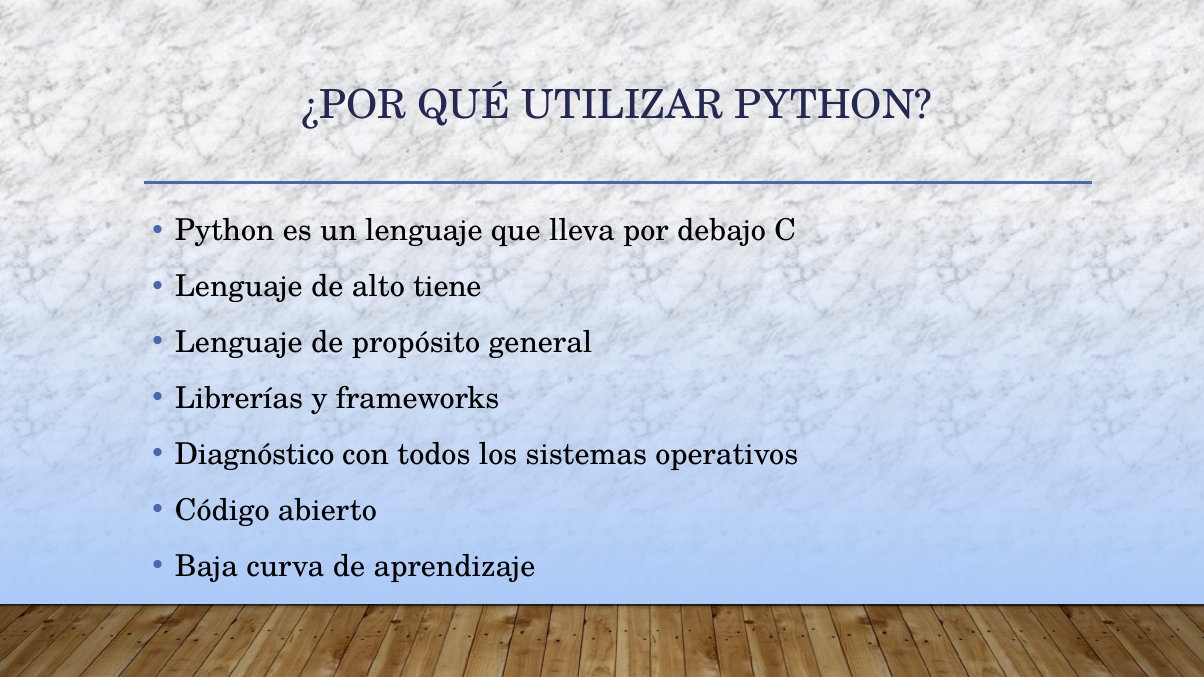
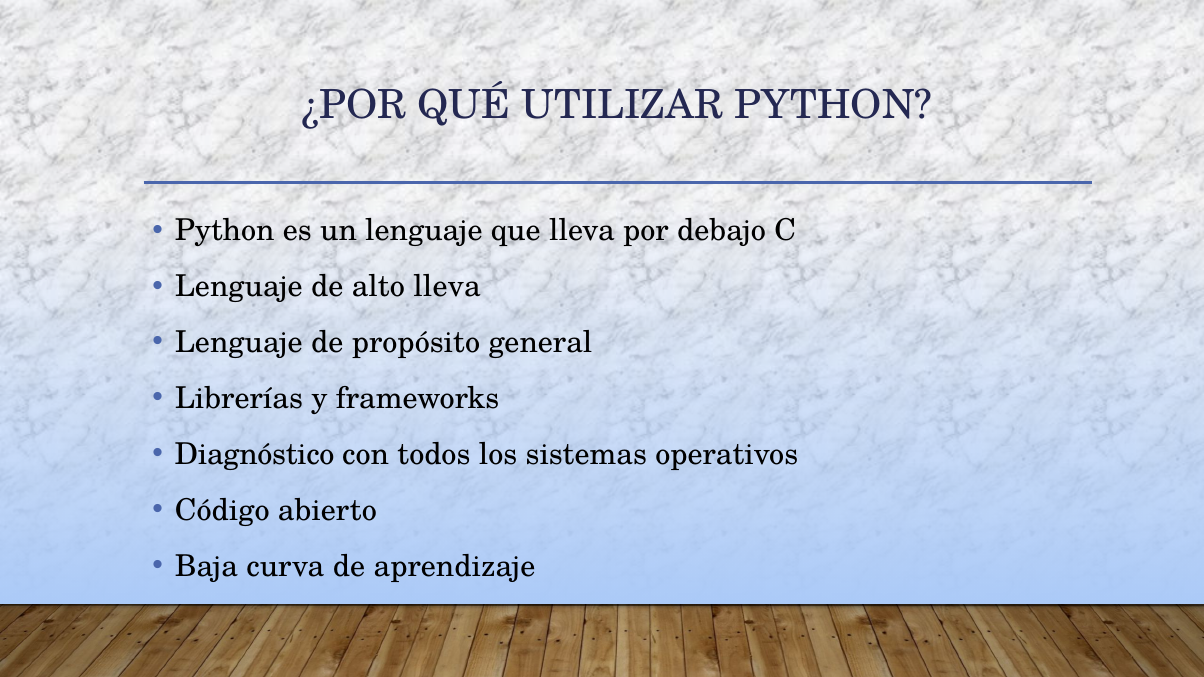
alto tiene: tiene -> lleva (447, 287)
